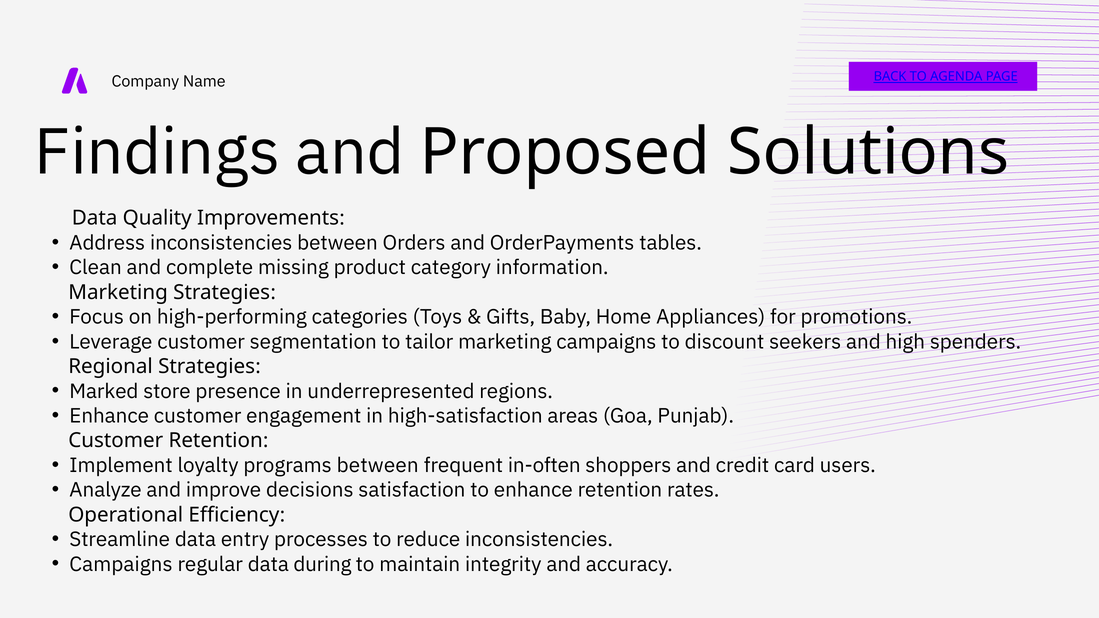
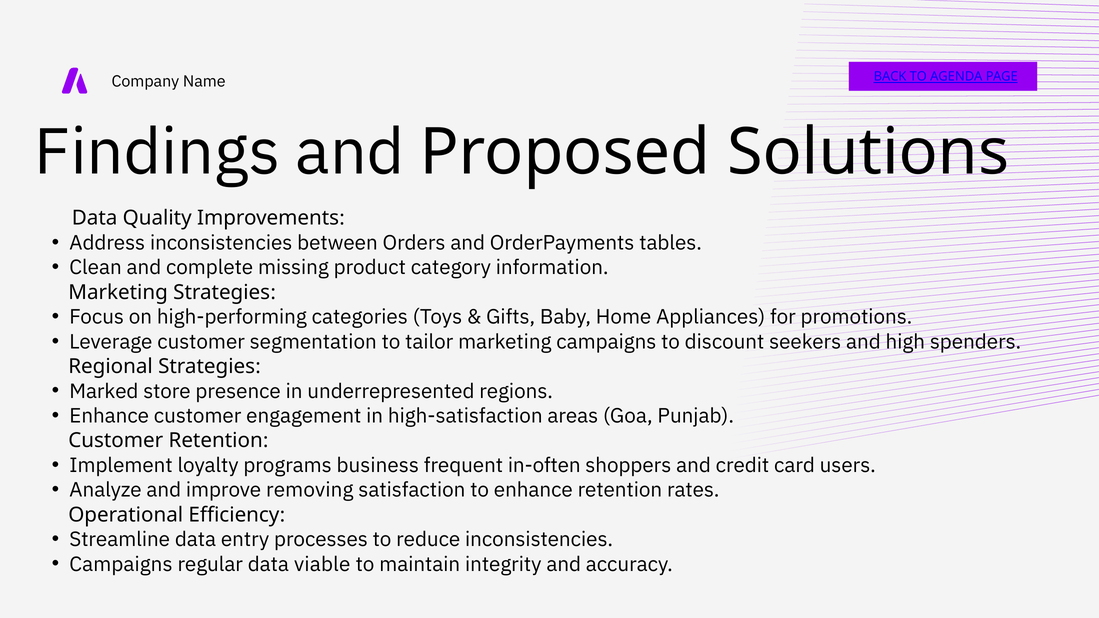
programs between: between -> business (378, 466)
decisions: decisions -> removing (310, 490)
during: during -> viable (322, 564)
